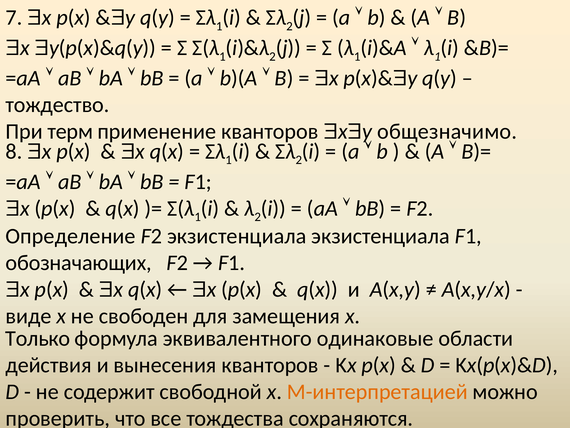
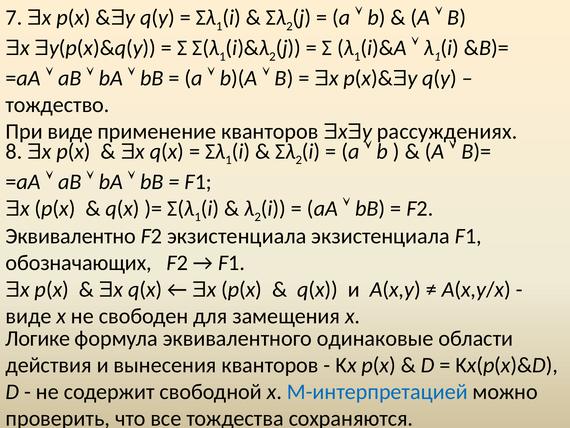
При терм: терм -> виде (70, 131)
общезначимо: общезначимо -> рассуждениях (447, 131)
Определение: Определение -> Эквивалентно (71, 236)
Только: Только -> Логике (38, 338)
М-интерпретацией colour: orange -> blue (377, 392)
